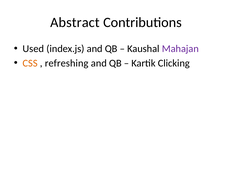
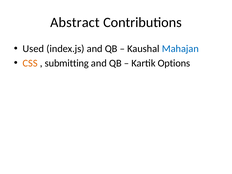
Mahajan colour: purple -> blue (180, 49)
refreshing: refreshing -> submitting (67, 63)
Clicking: Clicking -> Options (174, 63)
